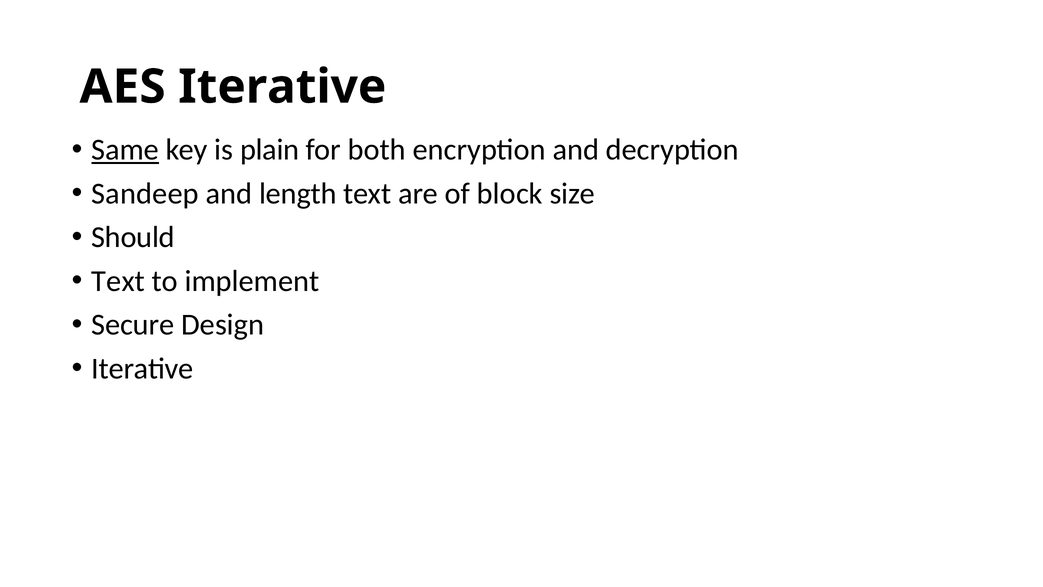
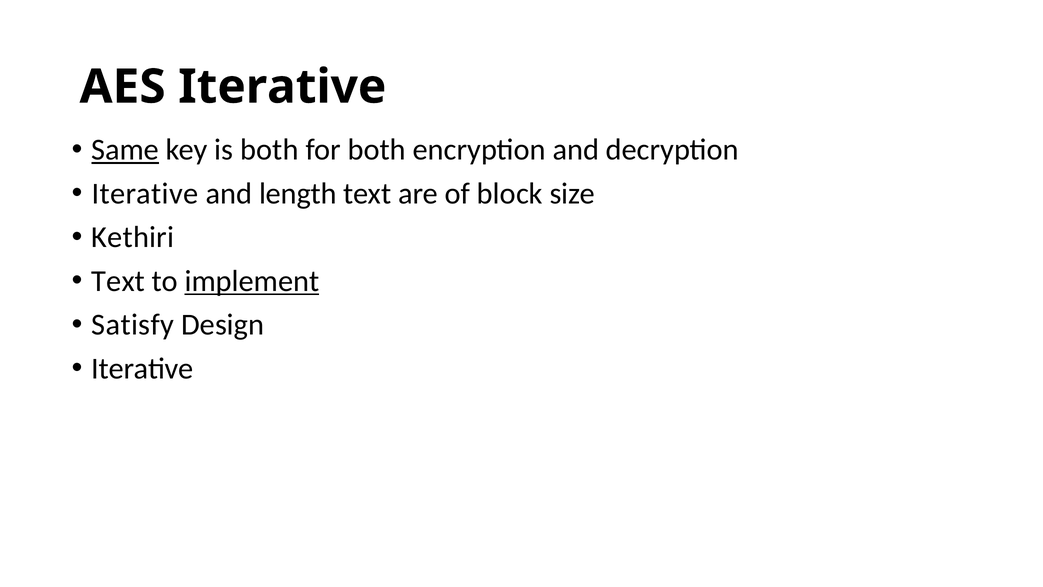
is plain: plain -> both (269, 150)
Sandeep: Sandeep -> Iterative (145, 193)
Should: Should -> Kethiri (133, 237)
implement underline: none -> present (252, 281)
Secure: Secure -> Satisfy (133, 325)
